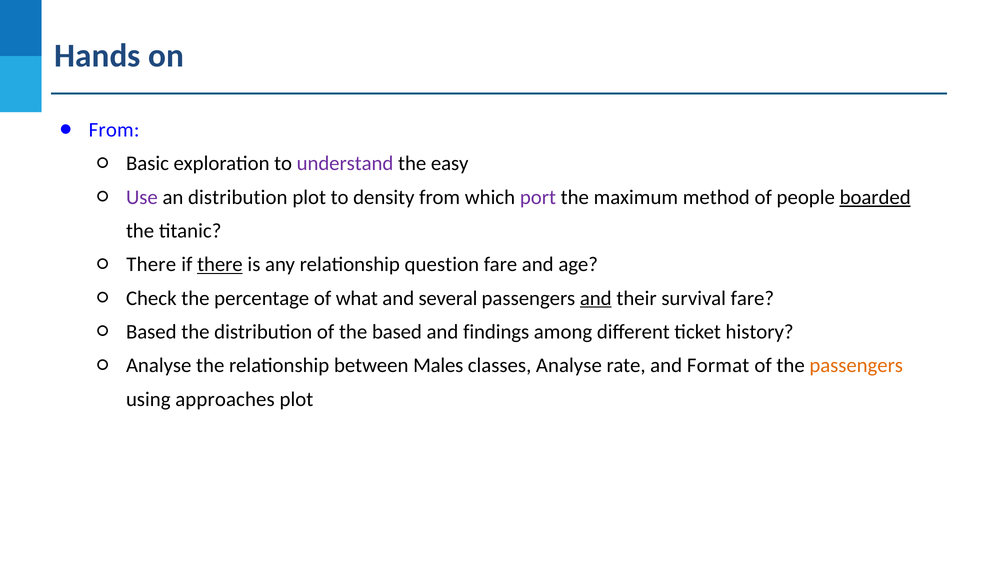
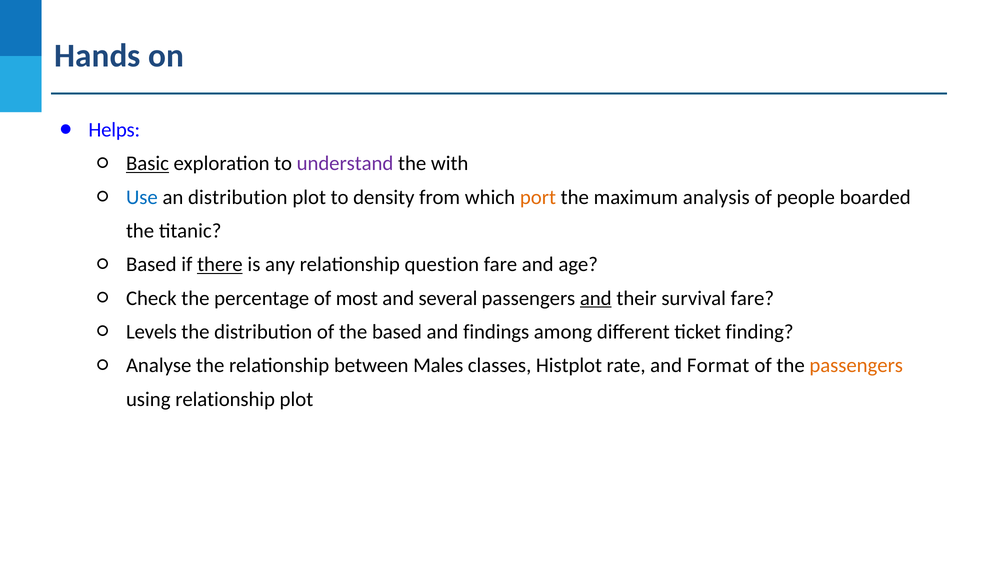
From: From -> Helps (114, 130)
Basic underline: none -> present (147, 164)
easy: easy -> with (450, 164)
Use colour: purple -> blue (142, 197)
port colour: purple -> orange (538, 197)
method: method -> analysis (716, 197)
boarded underline: present -> none (875, 197)
There: There -> Based (151, 265)
what: what -> most (357, 298)
Based: Based -> Levels (151, 332)
history: history -> finding (760, 332)
classes Analyse: Analyse -> Histplot (569, 366)
using approaches: approaches -> relationship (225, 399)
